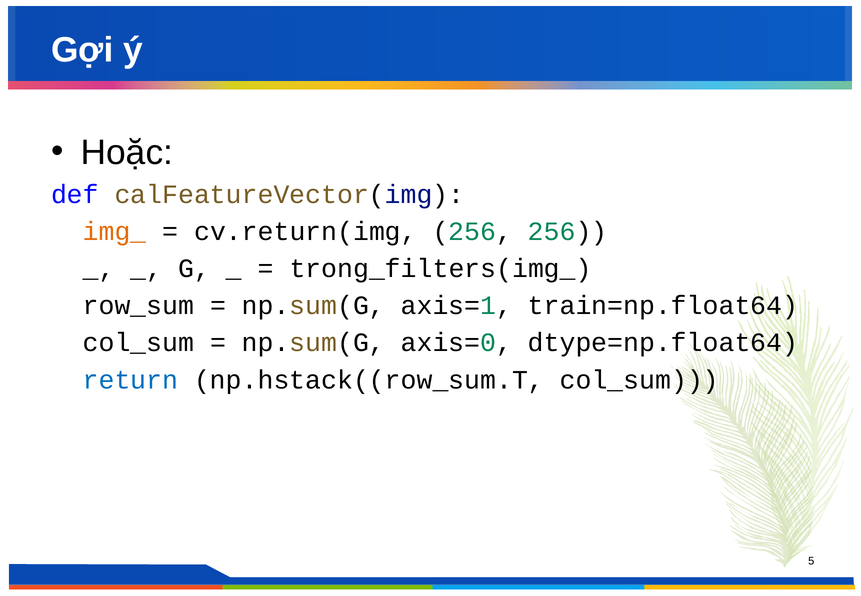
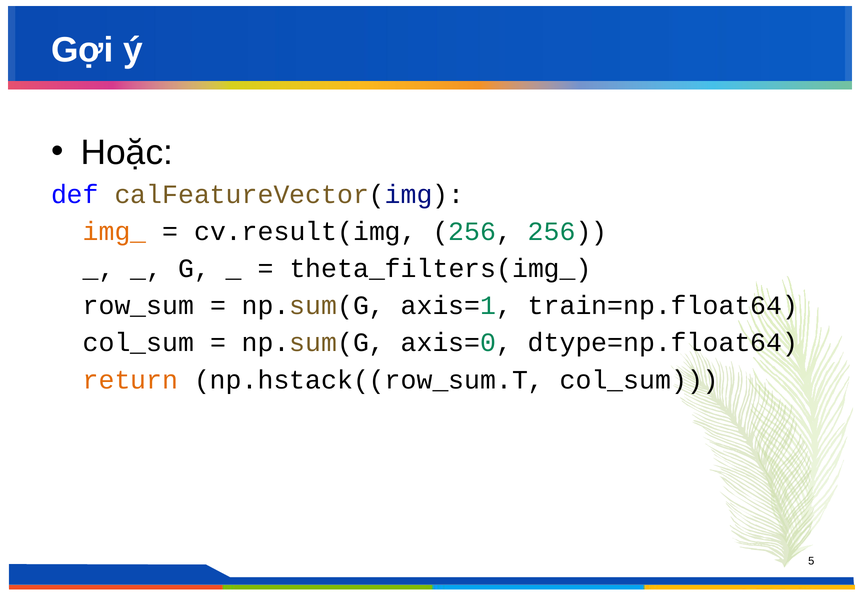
cv.return(img: cv.return(img -> cv.result(img (305, 231)
trong_filters(img_: trong_filters(img_ -> theta_filters(img_ (441, 269)
return colour: blue -> orange (130, 380)
